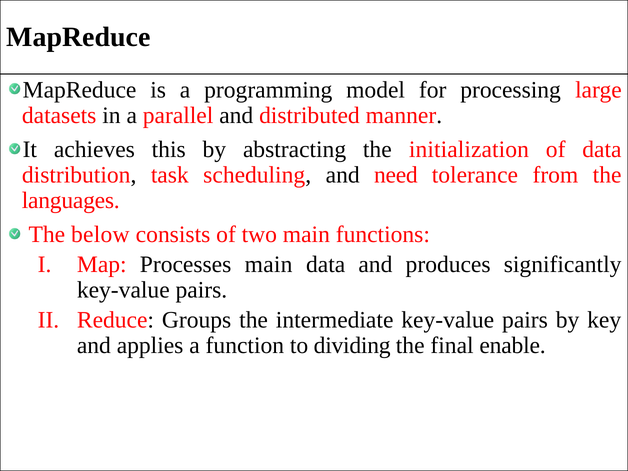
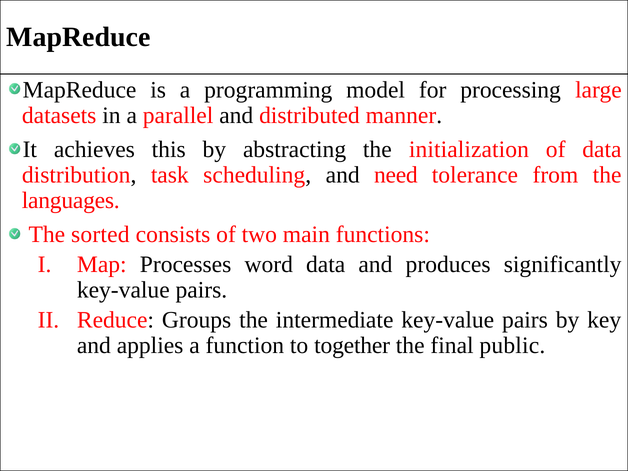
below: below -> sorted (100, 235)
Processes main: main -> word (269, 265)
dividing: dividing -> together (352, 345)
enable: enable -> public (512, 345)
